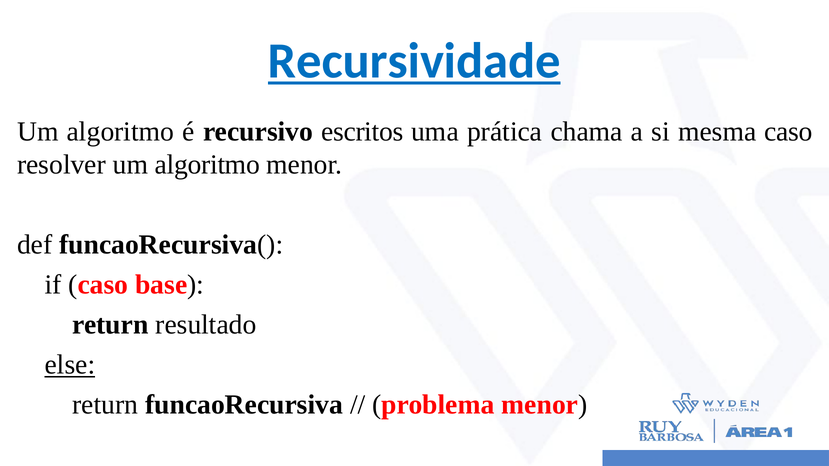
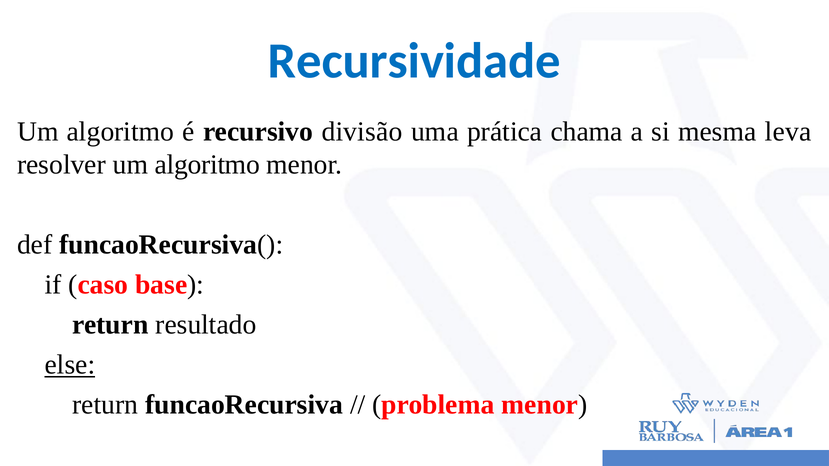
Recursividade underline: present -> none (414, 61)
escritos: escritos -> divisão (362, 131)
mesma caso: caso -> leva (788, 131)
